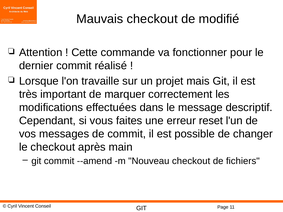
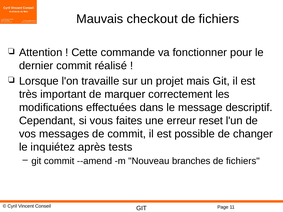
modifié: modifié -> fichiers (219, 19)
le checkout: checkout -> inquiétez (53, 147)
main: main -> tests (121, 147)
Nouveau checkout: checkout -> branches (191, 161)
